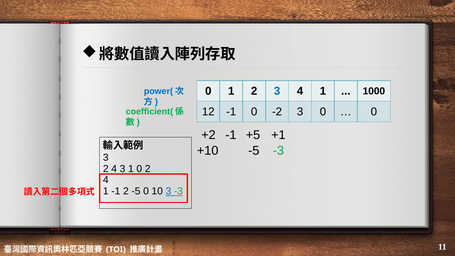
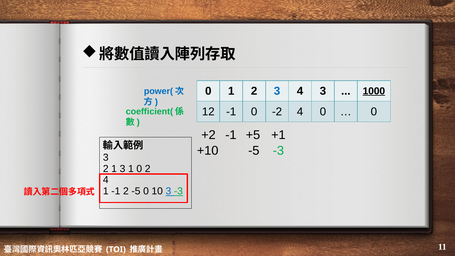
3 4 1: 1 -> 3 (323, 91)
1000 underline: none -> present (374, 91)
-2 3: 3 -> 4 (300, 112)
4: 4 -> 1 (114, 169)
